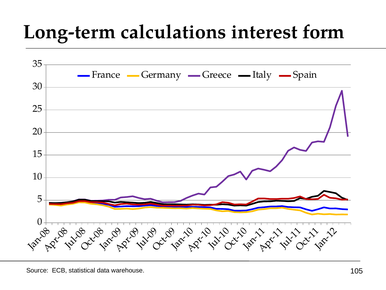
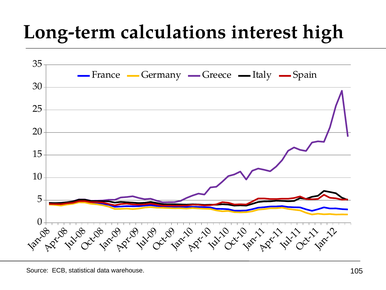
form: form -> high (323, 32)
